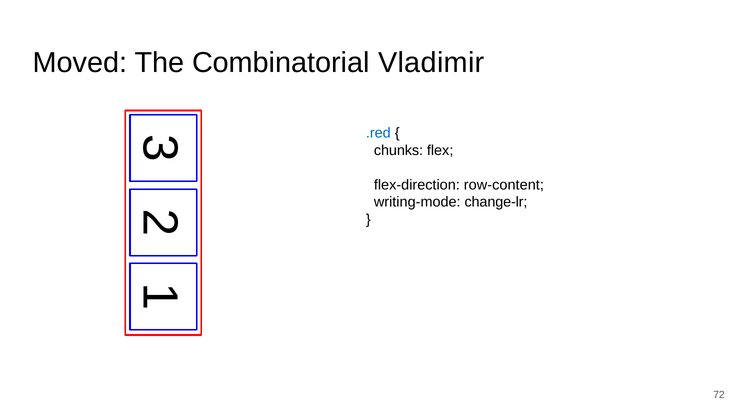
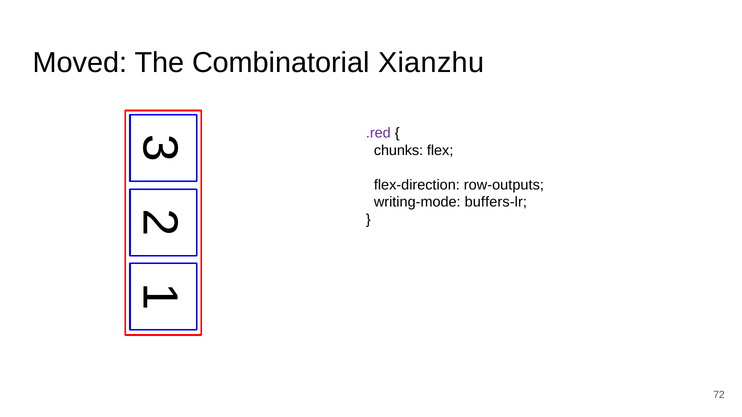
Vladimir: Vladimir -> Xianzhu (431, 63)
.red colour: blue -> purple (378, 133)
row-content: row-content -> row-outputs (504, 185)
change-lr: change-lr -> buffers-lr (496, 202)
